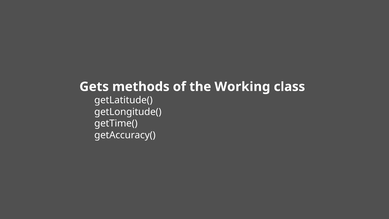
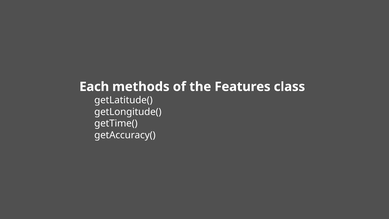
Gets: Gets -> Each (94, 87)
Working: Working -> Features (242, 87)
